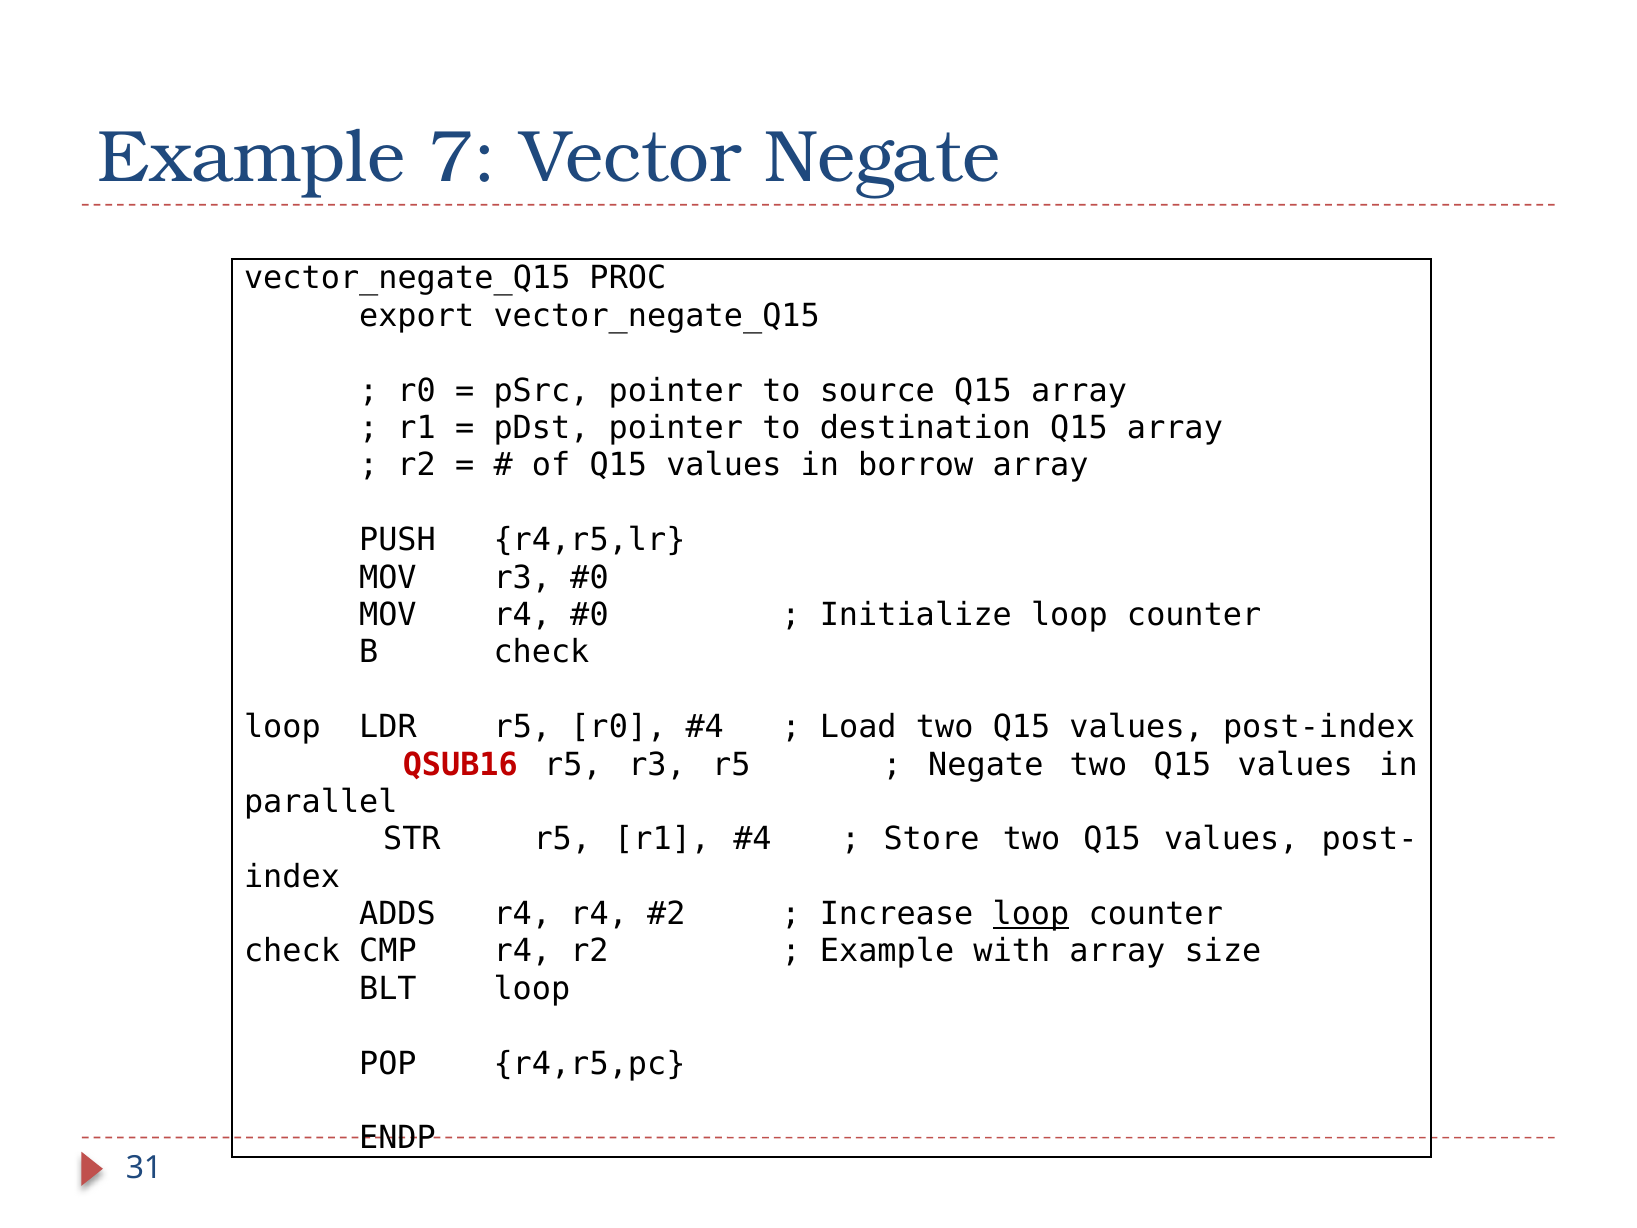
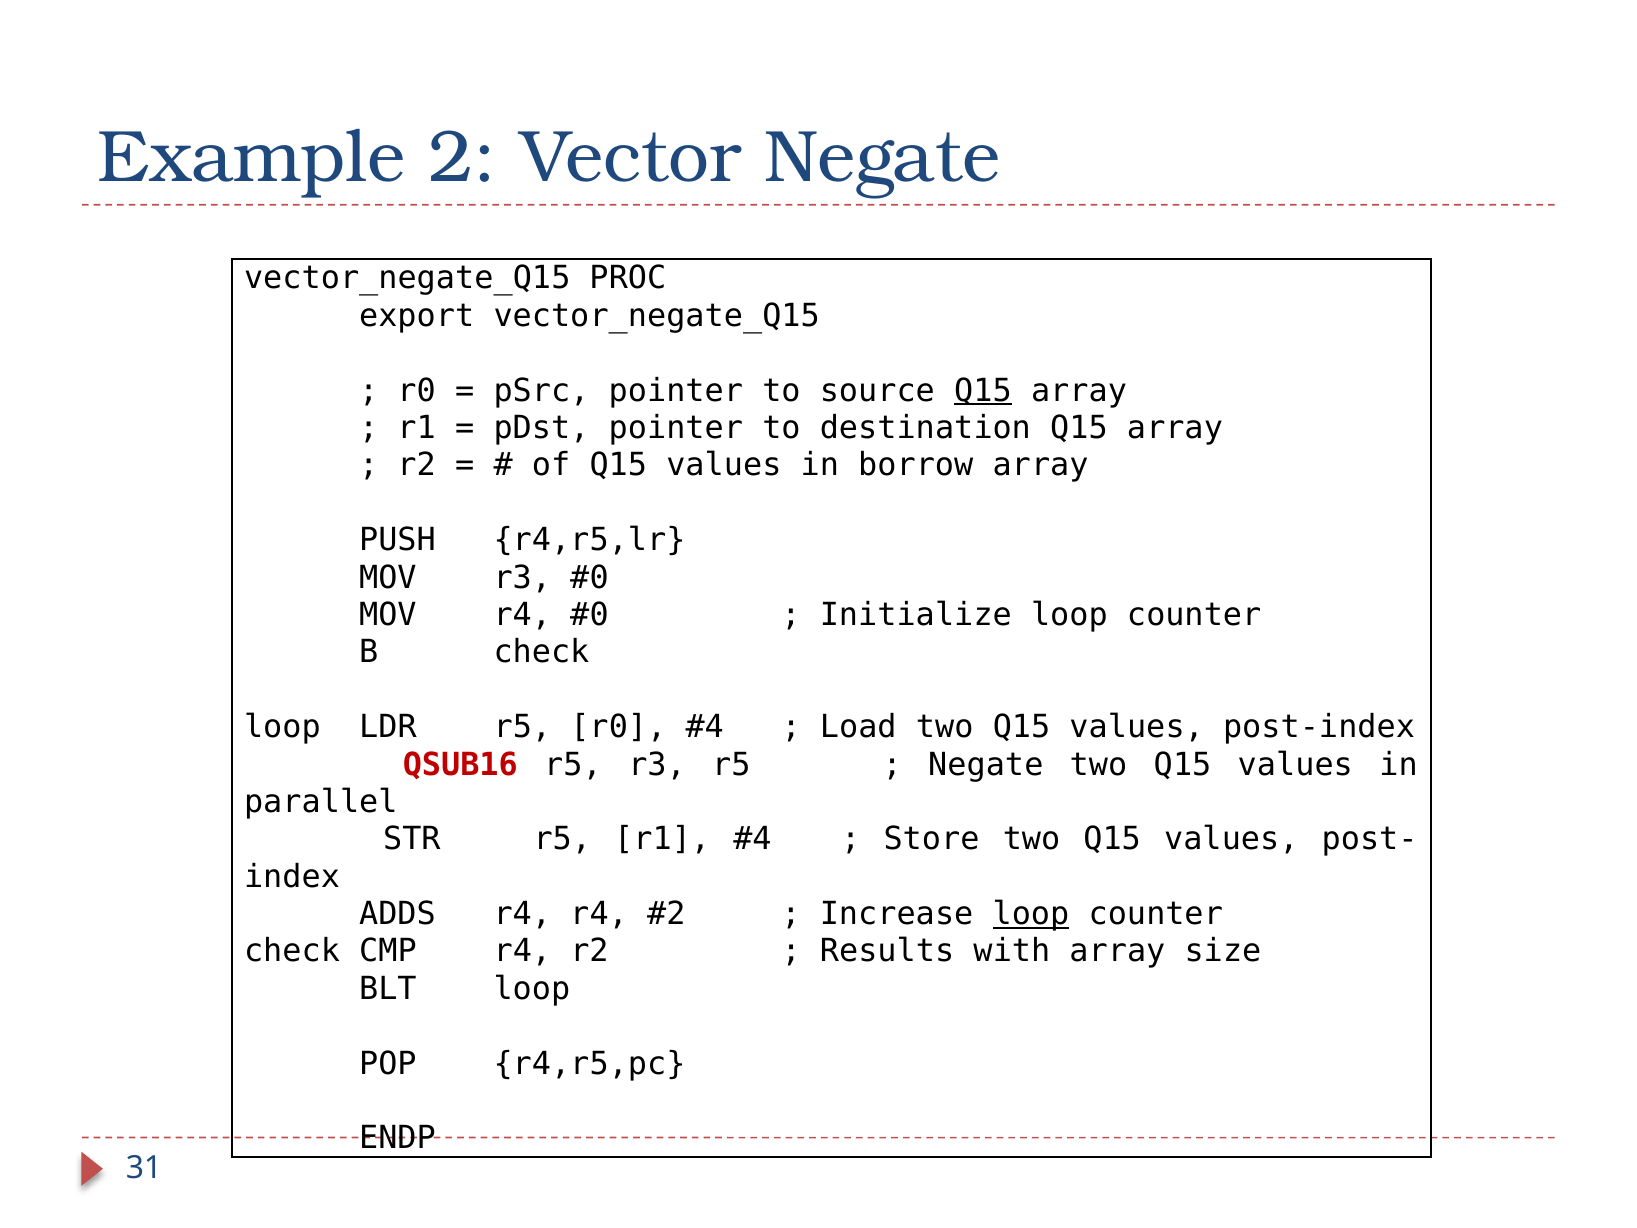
7: 7 -> 2 (463, 158)
Q15 underline: none -> present (983, 391)
Example: Example -> Results (887, 951)
